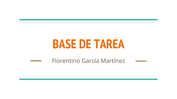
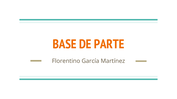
TAREA: TAREA -> PARTE (109, 44)
